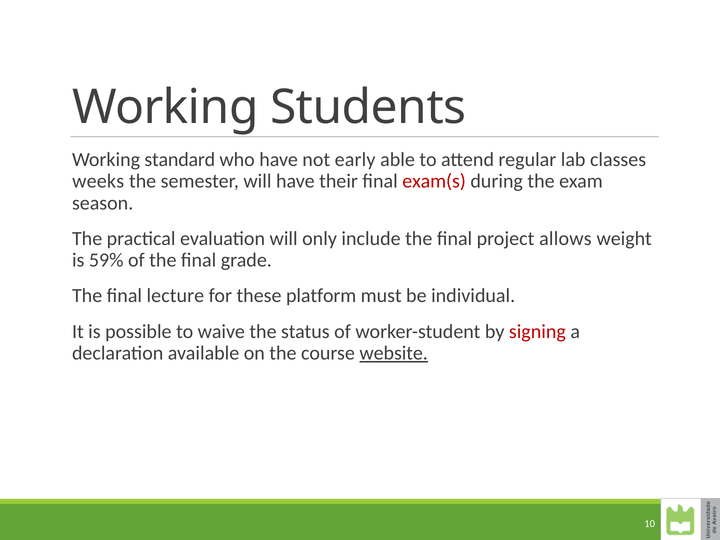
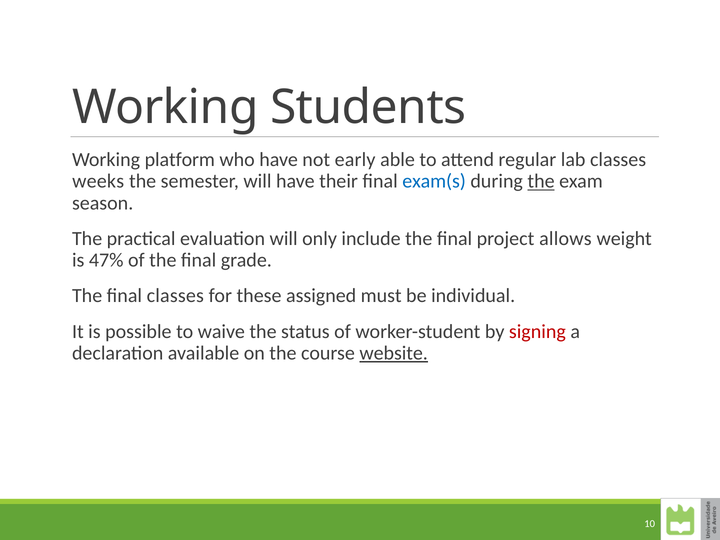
standard: standard -> platform (180, 160)
exam(s colour: red -> blue (434, 181)
the underline: none -> present (541, 181)
59%: 59% -> 47% (106, 260)
final lecture: lecture -> classes (175, 296)
platform: platform -> assigned (321, 296)
